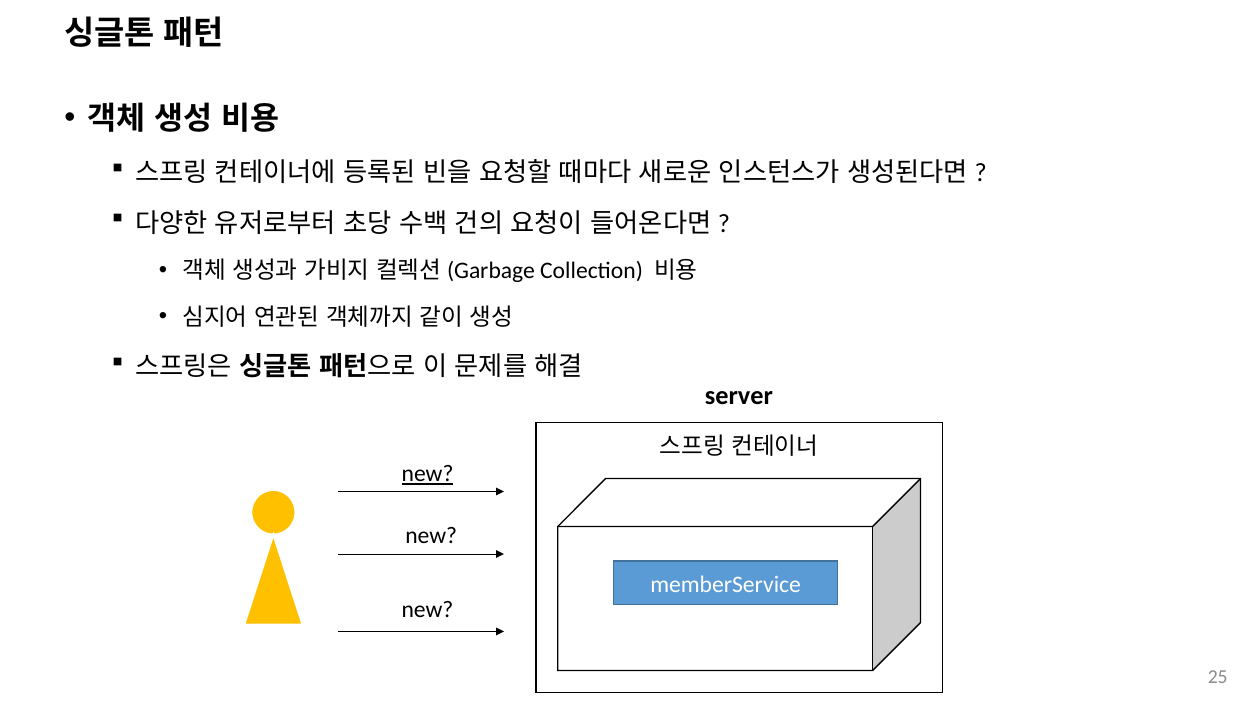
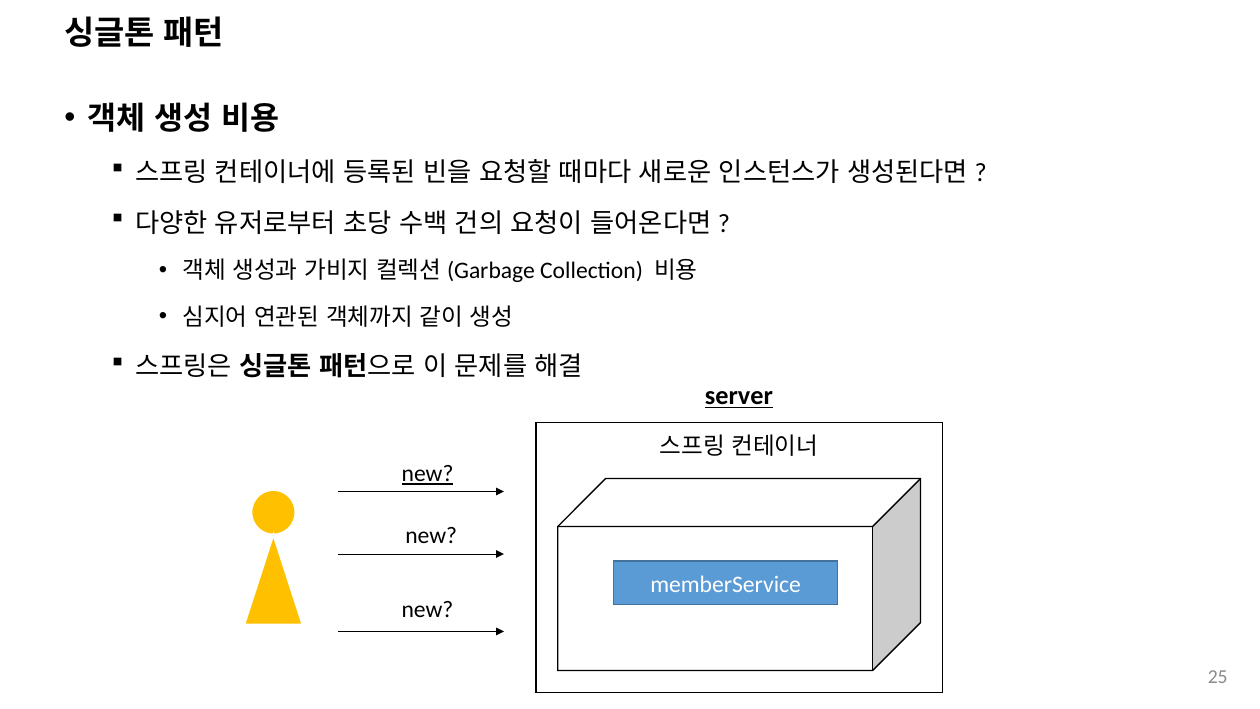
server underline: none -> present (739, 396)
